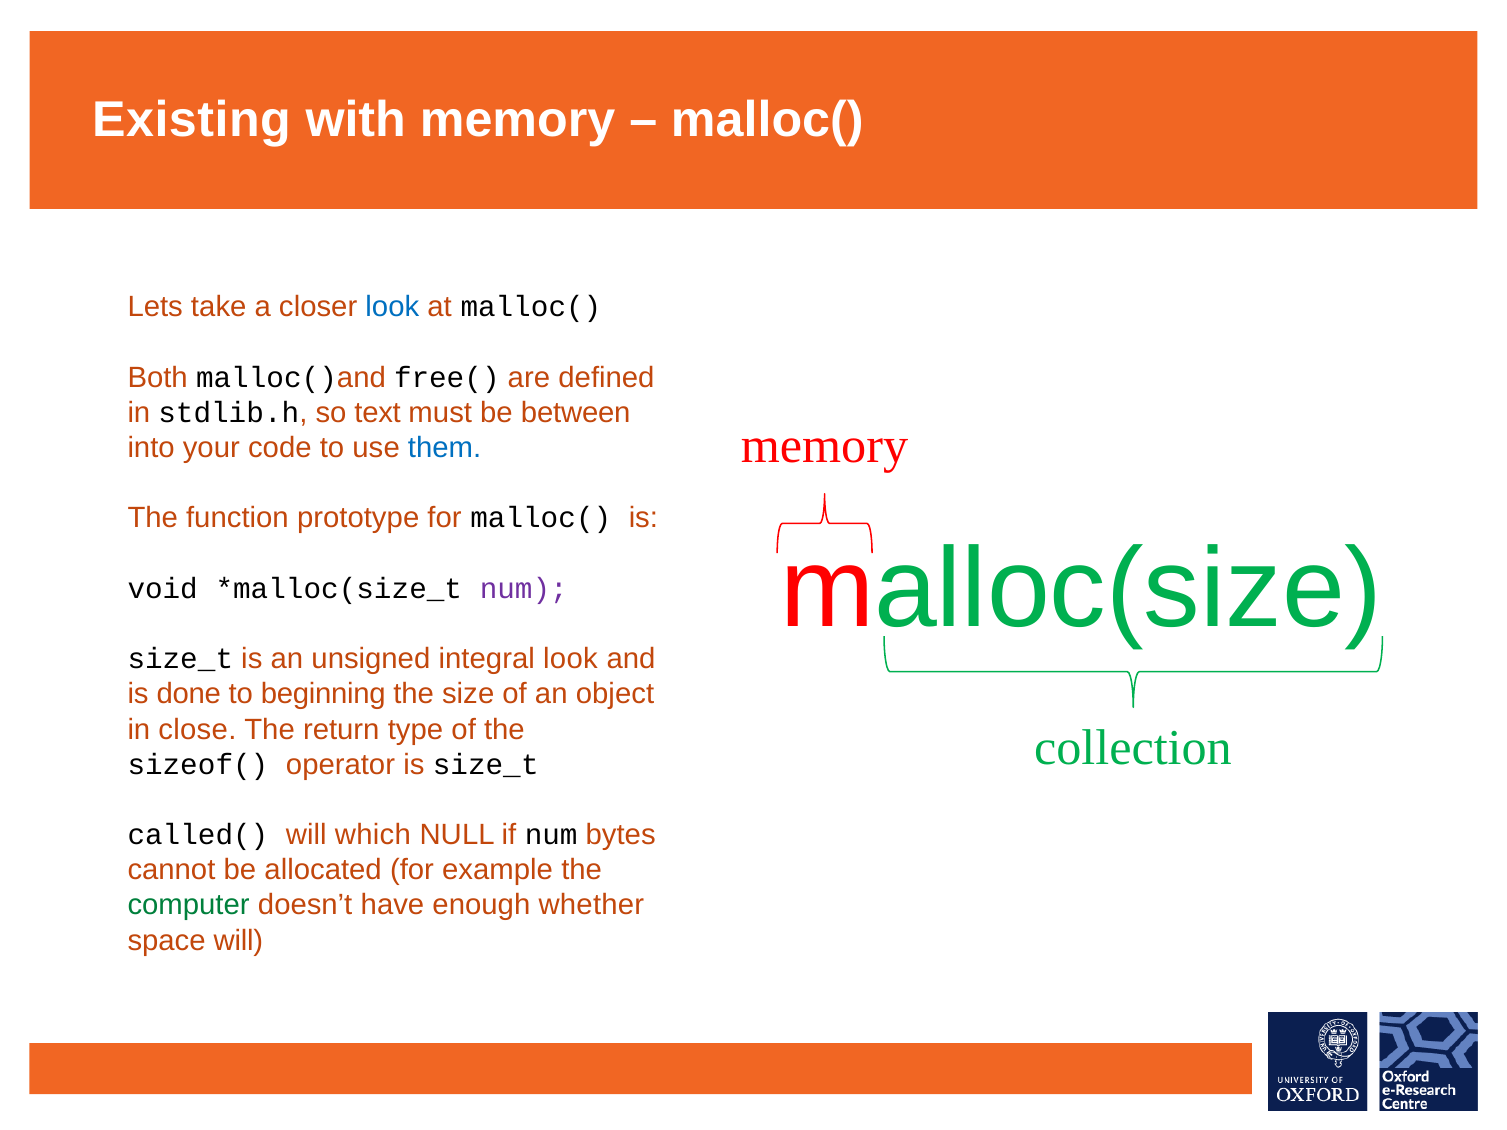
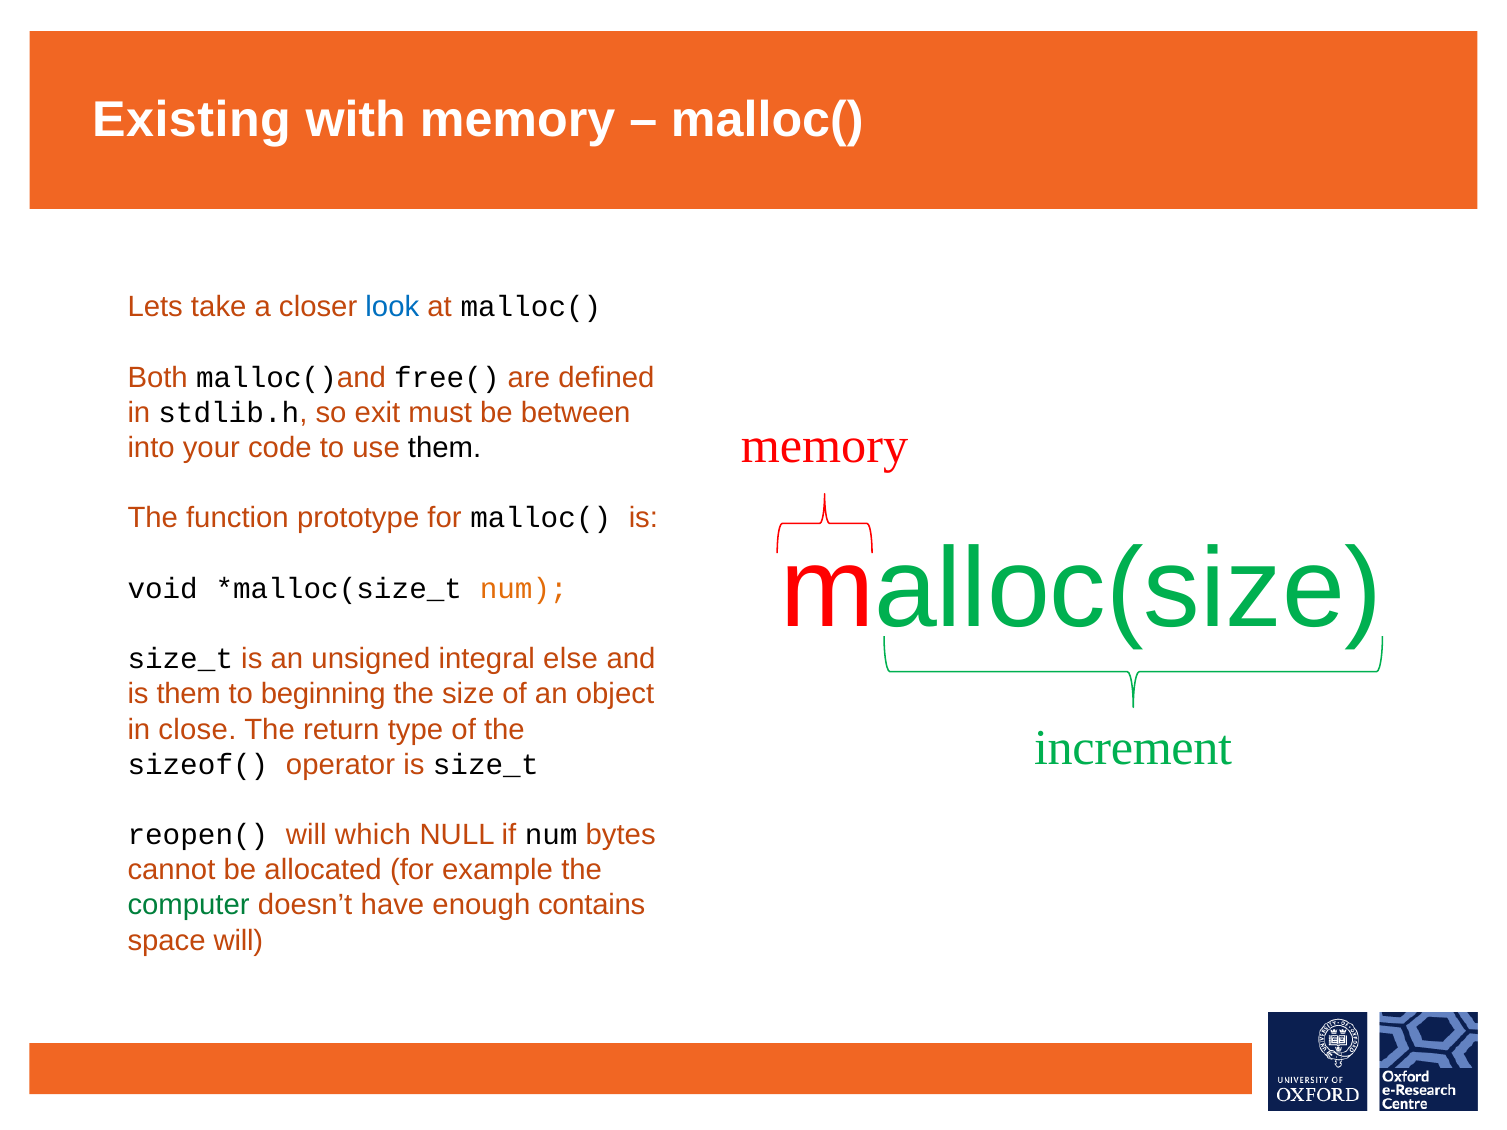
text: text -> exit (377, 413)
them colour: blue -> black (445, 448)
num colour: purple -> orange (524, 589)
integral look: look -> else (570, 659)
is done: done -> them (189, 694)
collection: collection -> increment (1133, 749)
called(: called( -> reopen( (198, 835)
whether: whether -> contains (592, 905)
